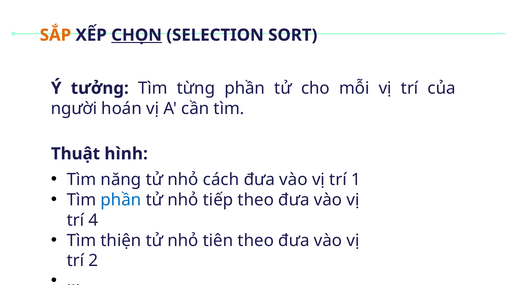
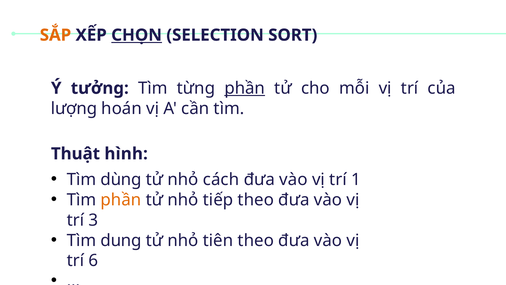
phần underline: none -> present (245, 88)
người: người -> lượng (74, 108)
năng: năng -> dùng (121, 179)
phần colour: blue -> orange (121, 200)
4: 4 -> 3 (93, 220)
thiện: thiện -> dung (121, 240)
2: 2 -> 6 (93, 260)
